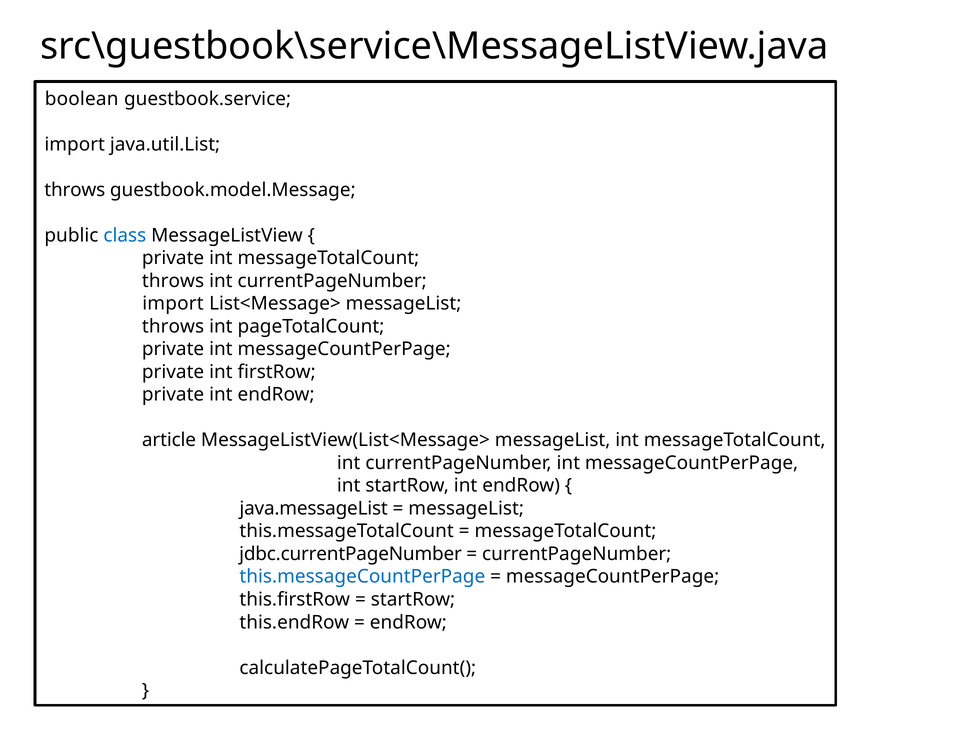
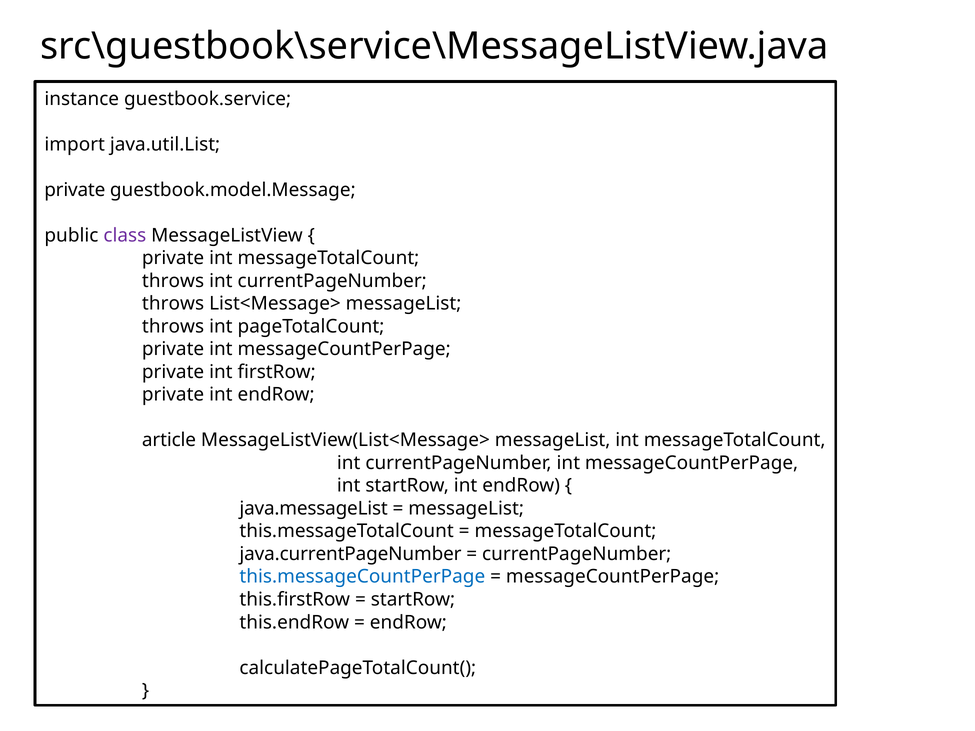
boolean: boolean -> instance (82, 99)
throws: throws -> private (75, 190)
class colour: blue -> purple (125, 235)
import: import -> throws (173, 304)
jdbc.currentPageNumber: jdbc.currentPageNumber -> java.currentPageNumber (351, 554)
